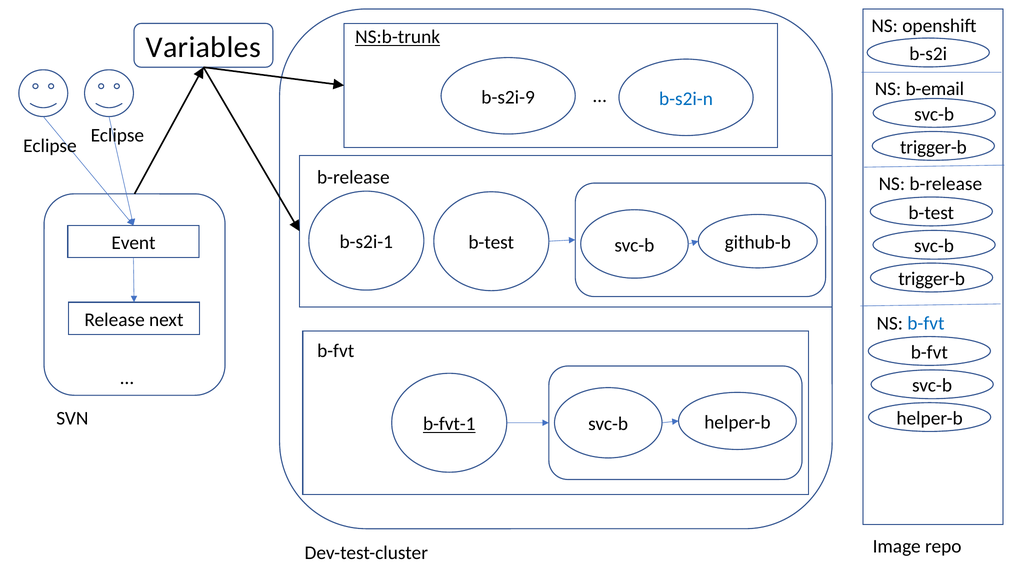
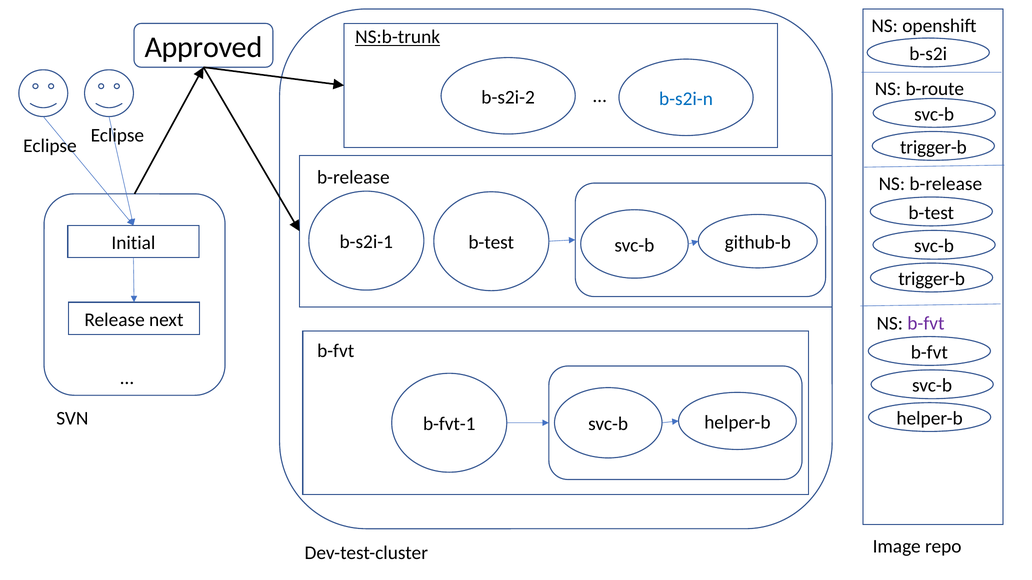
Variables: Variables -> Approved (204, 47)
b-email: b-email -> b-route (935, 89)
b-s2i-9: b-s2i-9 -> b-s2i-2 (508, 97)
Event: Event -> Initial (133, 243)
b-fvt colour: blue -> purple (926, 324)
b-fvt-1 underline: present -> none (449, 424)
